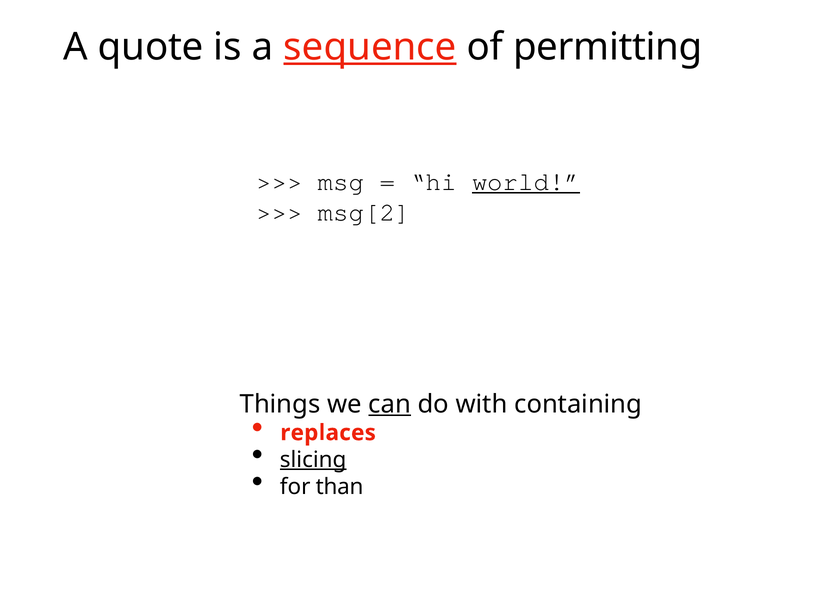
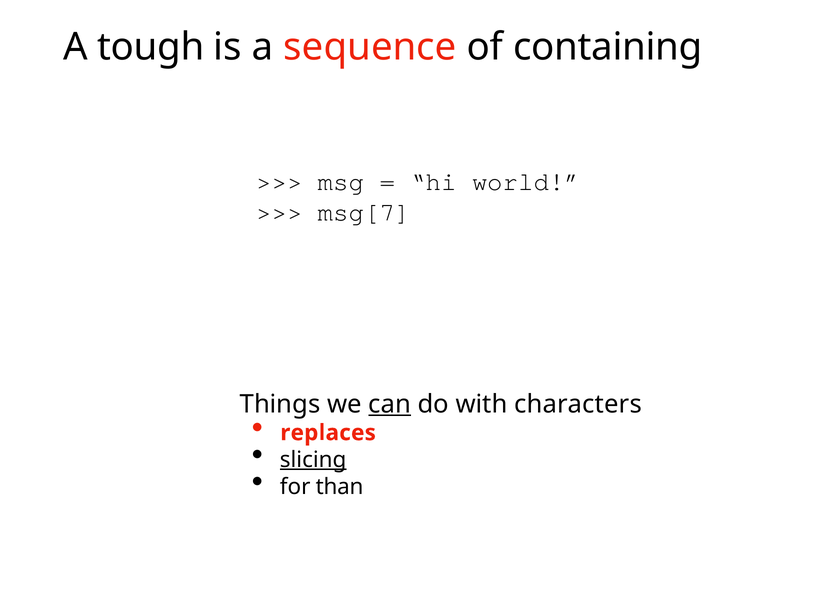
quote: quote -> tough (151, 47)
sequence underline: present -> none (370, 47)
permitting: permitting -> containing (608, 47)
world underline: present -> none (526, 182)
msg[2: msg[2 -> msg[7 (364, 212)
containing: containing -> characters (578, 404)
